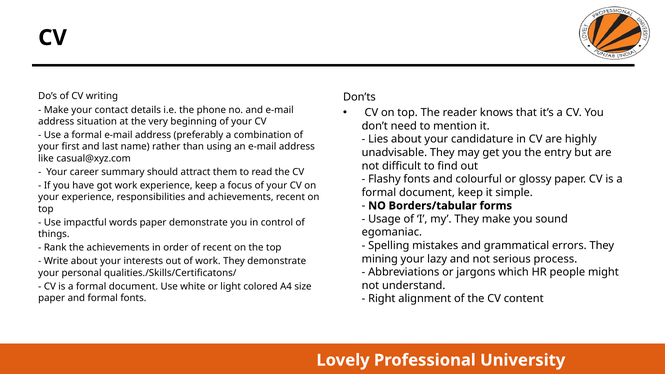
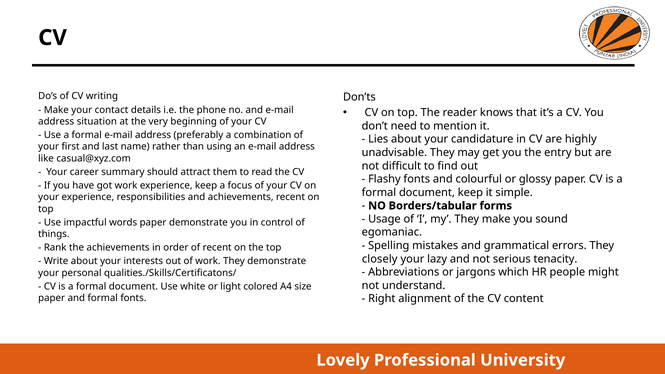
mining: mining -> closely (380, 259)
process: process -> tenacity (555, 259)
